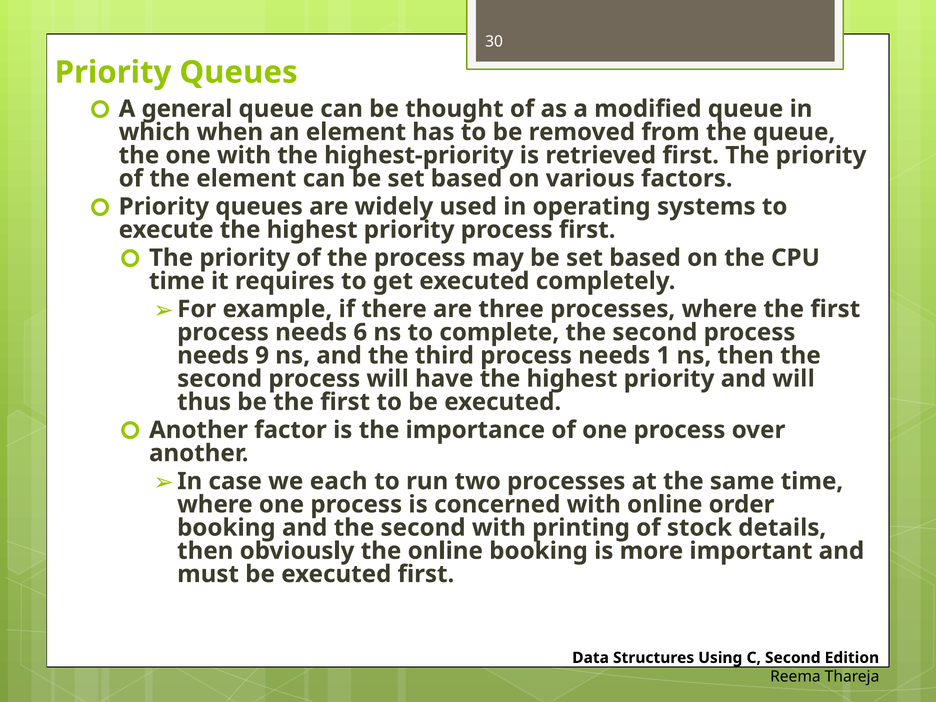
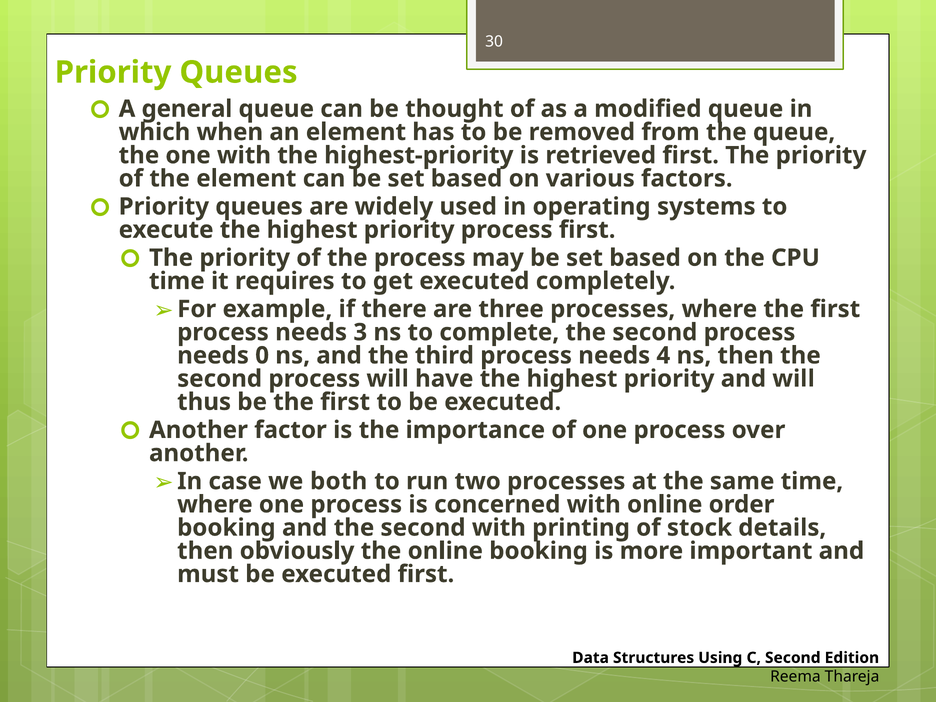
6: 6 -> 3 (360, 332)
9: 9 -> 0 (262, 356)
1: 1 -> 4 (663, 356)
each: each -> both (339, 481)
